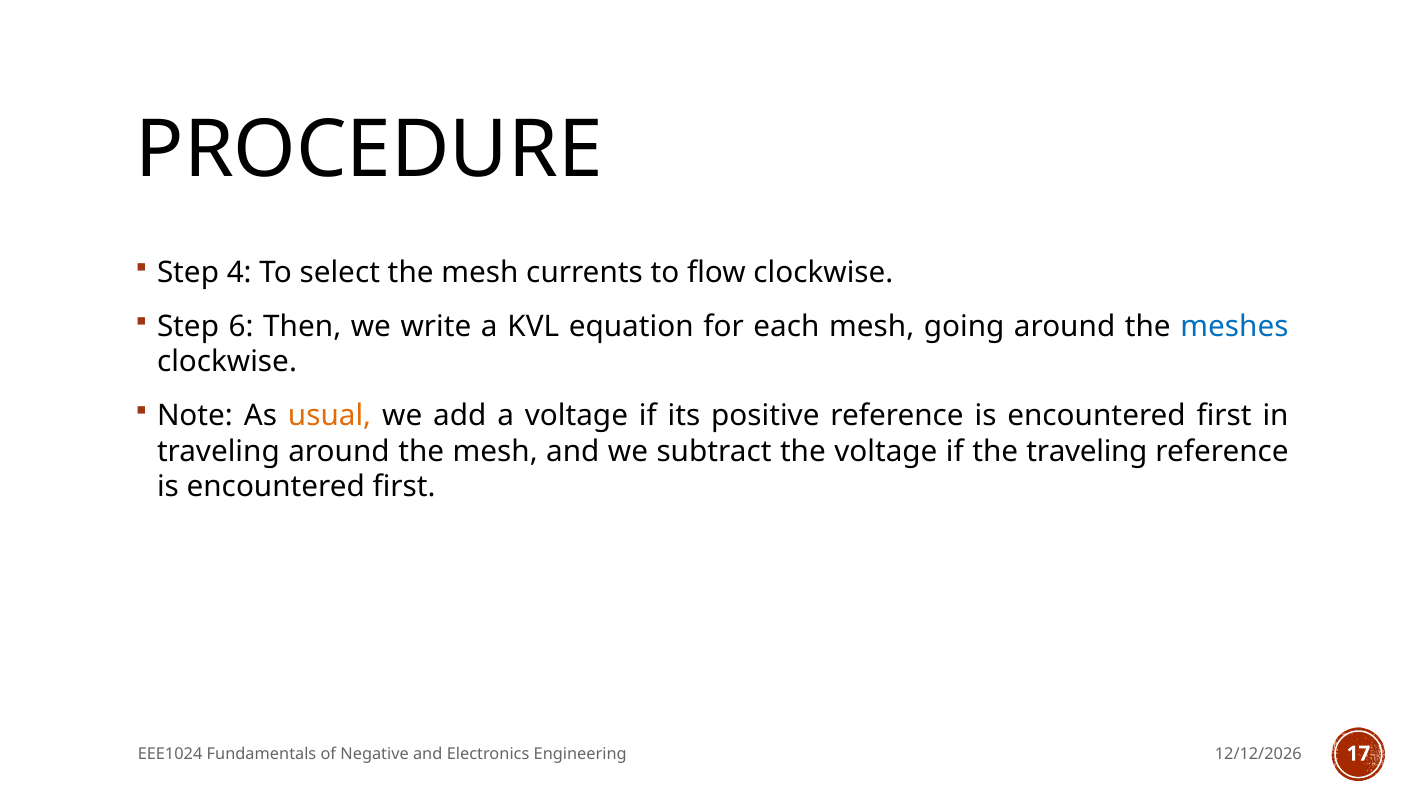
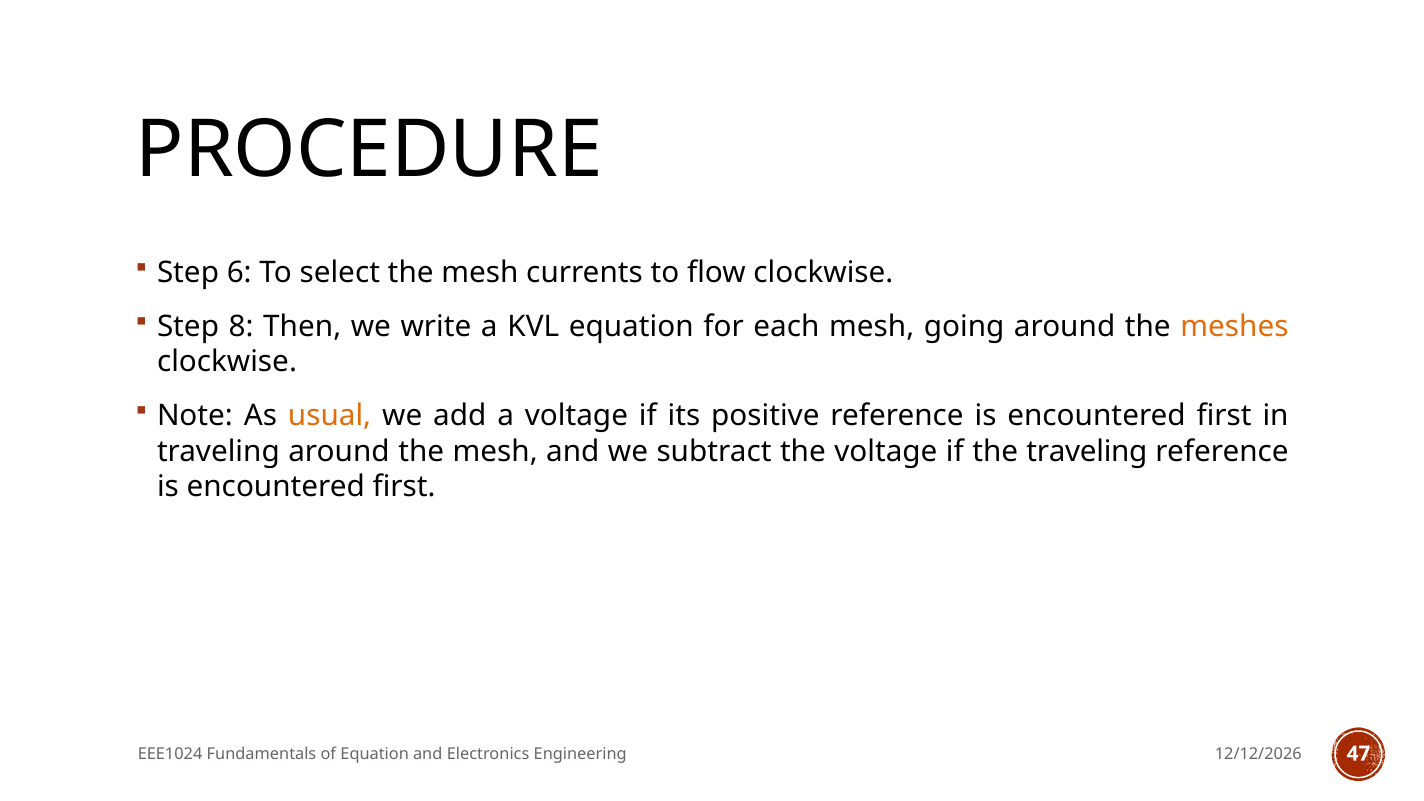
4: 4 -> 6 (239, 273)
6: 6 -> 8 (241, 326)
meshes colour: blue -> orange (1234, 326)
of Negative: Negative -> Equation (375, 754)
17: 17 -> 47 (1358, 754)
